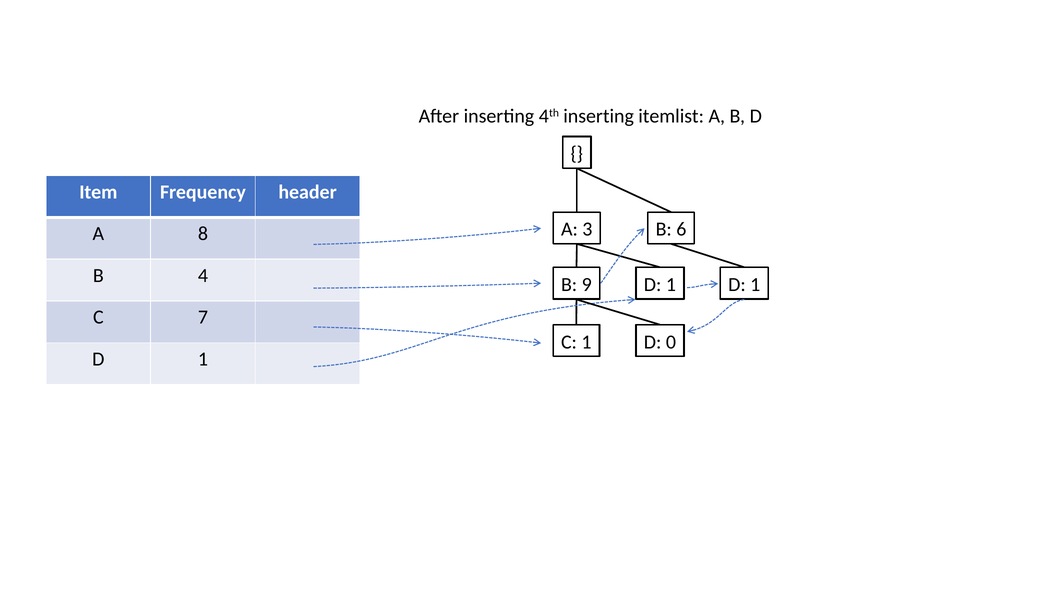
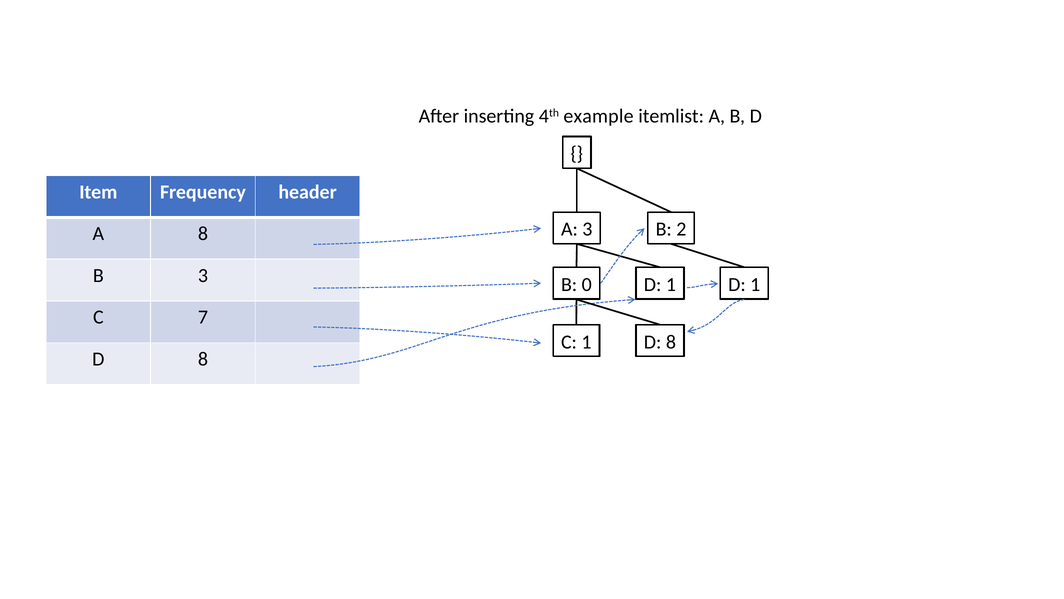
4th inserting: inserting -> example (598, 116)
6: 6 -> 2 (681, 229)
B 4: 4 -> 3 (203, 275)
9: 9 -> 0 (587, 284)
0: 0 -> 8 (671, 342)
1: 1 -> 8 (203, 359)
